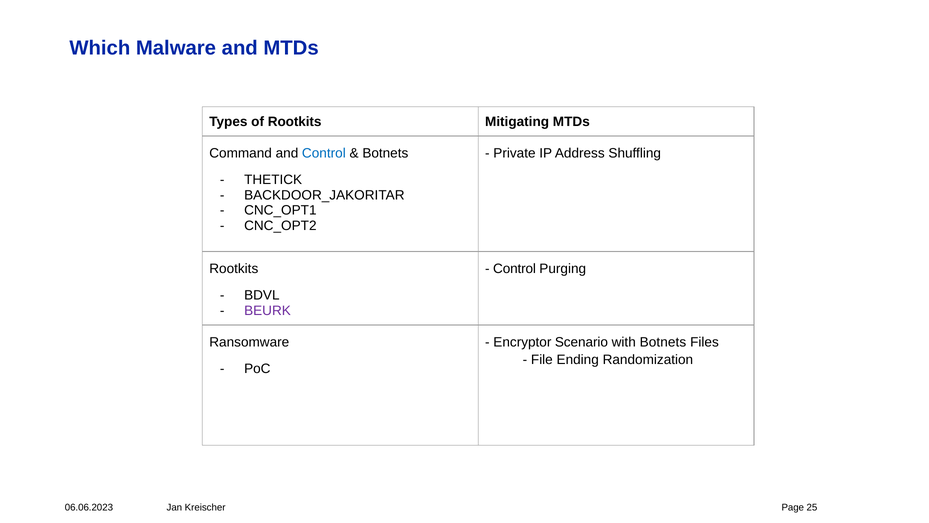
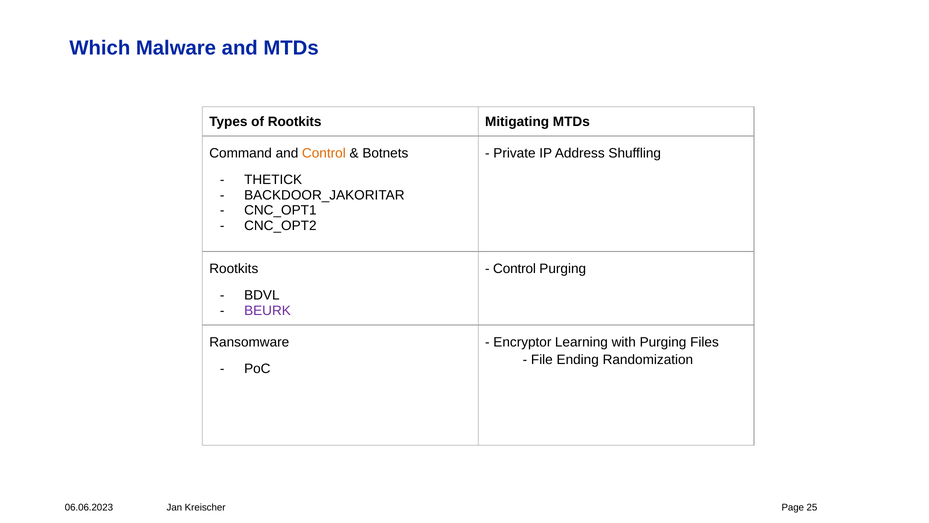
Control colour: blue -> orange (324, 153)
Scenario: Scenario -> Learning (581, 342)
with Botnets: Botnets -> Purging (663, 342)
